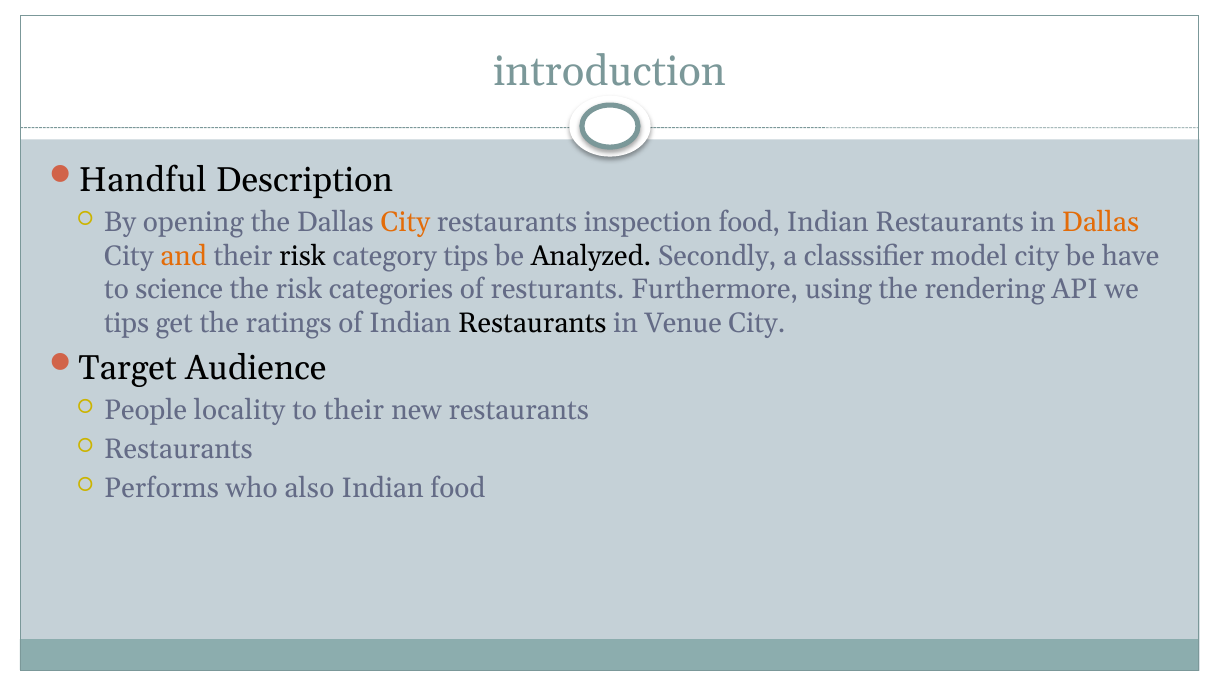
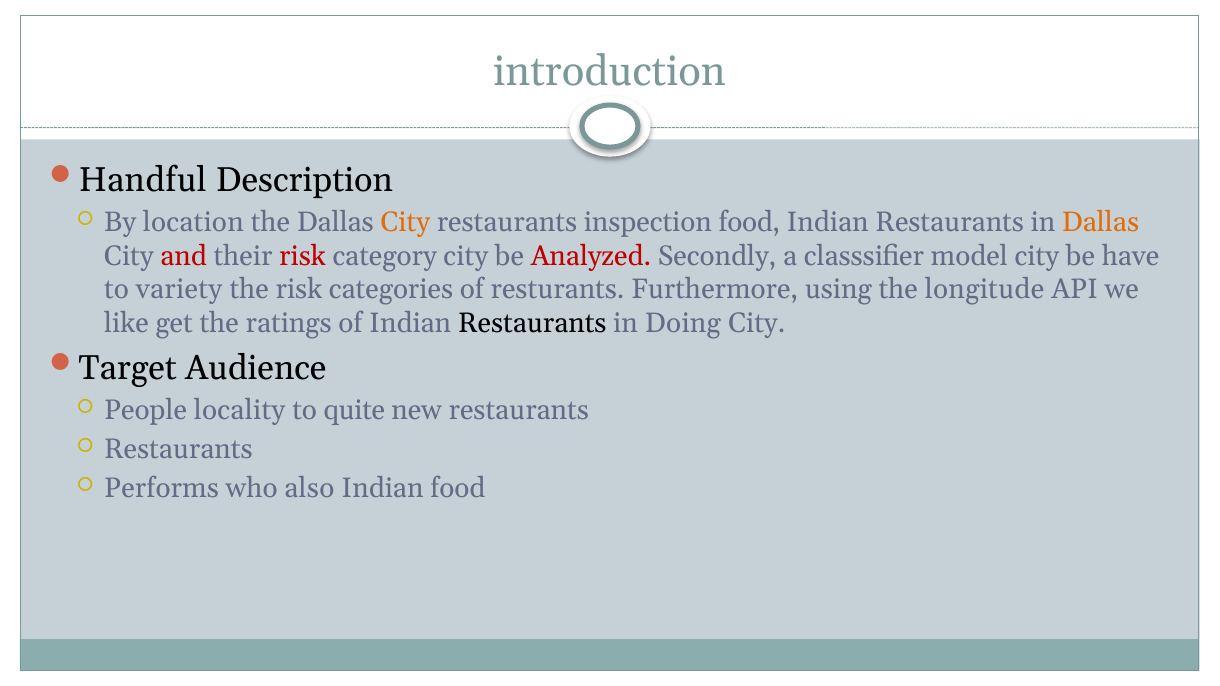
opening: opening -> location (193, 223)
and colour: orange -> red (184, 256)
risk colour: black -> red (302, 256)
category tips: tips -> city (466, 256)
Analyzed colour: black -> red (591, 256)
science: science -> variety (179, 290)
rendering: rendering -> longitude (985, 290)
tips: tips -> like (126, 323)
Venue: Venue -> Doing (683, 323)
to their: their -> quite (354, 410)
